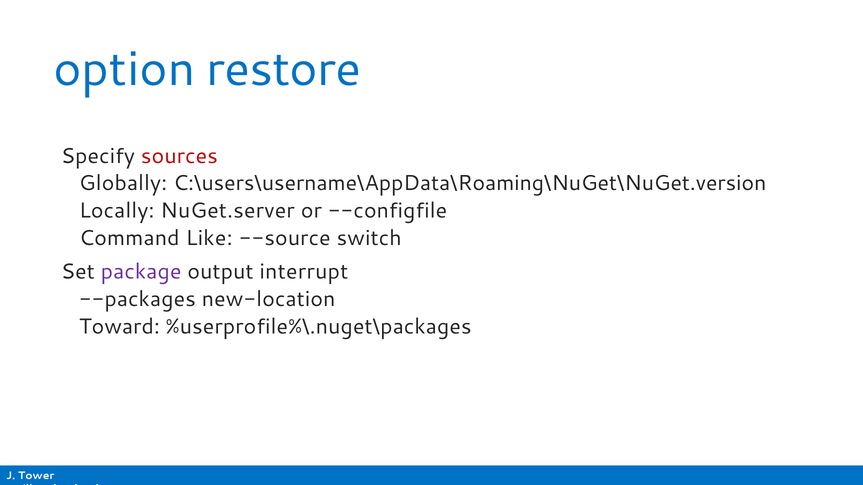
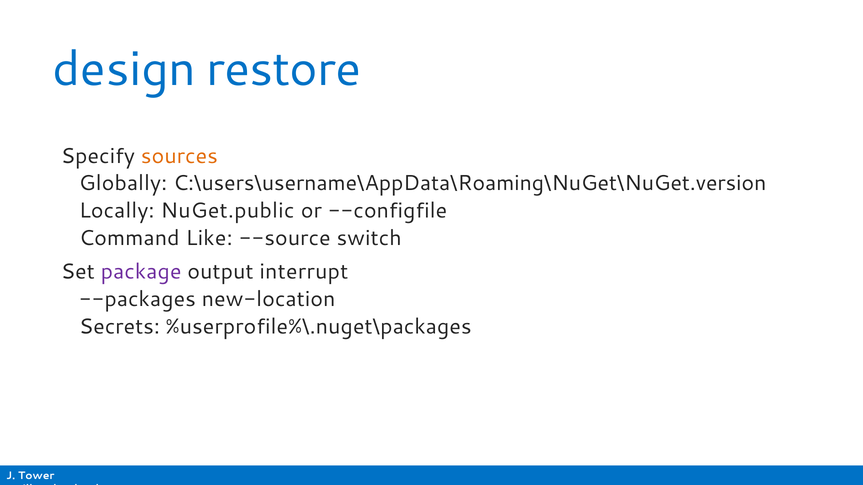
option: option -> design (124, 69)
sources colour: red -> orange (179, 156)
NuGet.server: NuGet.server -> NuGet.public (228, 211)
Toward: Toward -> Secrets (119, 327)
